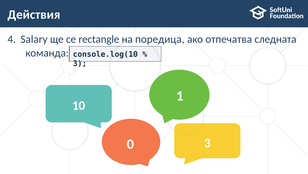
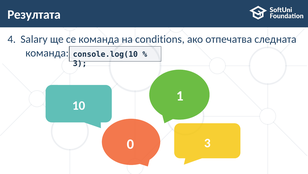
Действия: Действия -> Резултата (34, 15)
се rectangle: rectangle -> команда (99, 39)
поредица: поредица -> conditions (160, 39)
